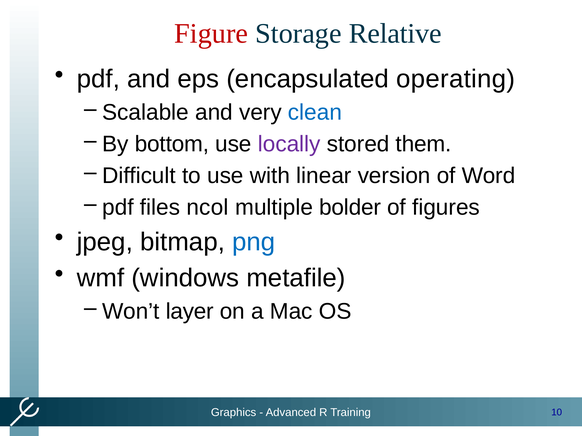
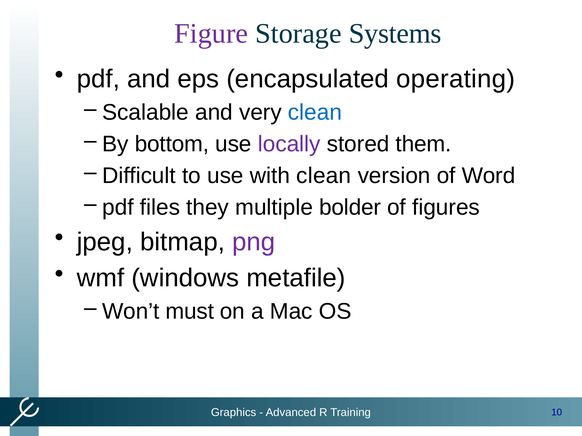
Figure colour: red -> purple (211, 33)
Relative: Relative -> Systems (395, 33)
with linear: linear -> clean (324, 176)
ncol: ncol -> they (208, 208)
png colour: blue -> purple (254, 242)
layer: layer -> must (190, 312)
